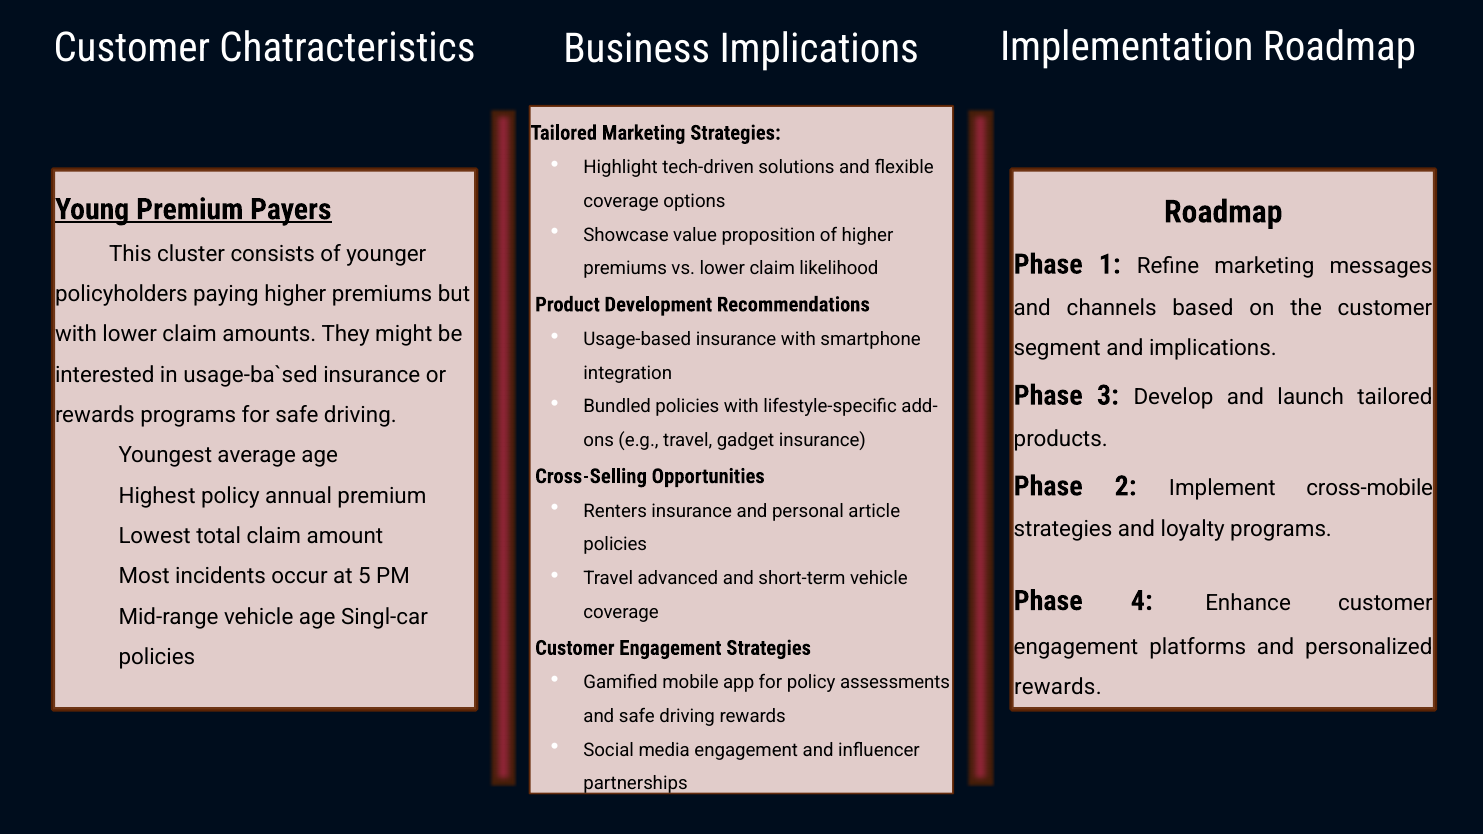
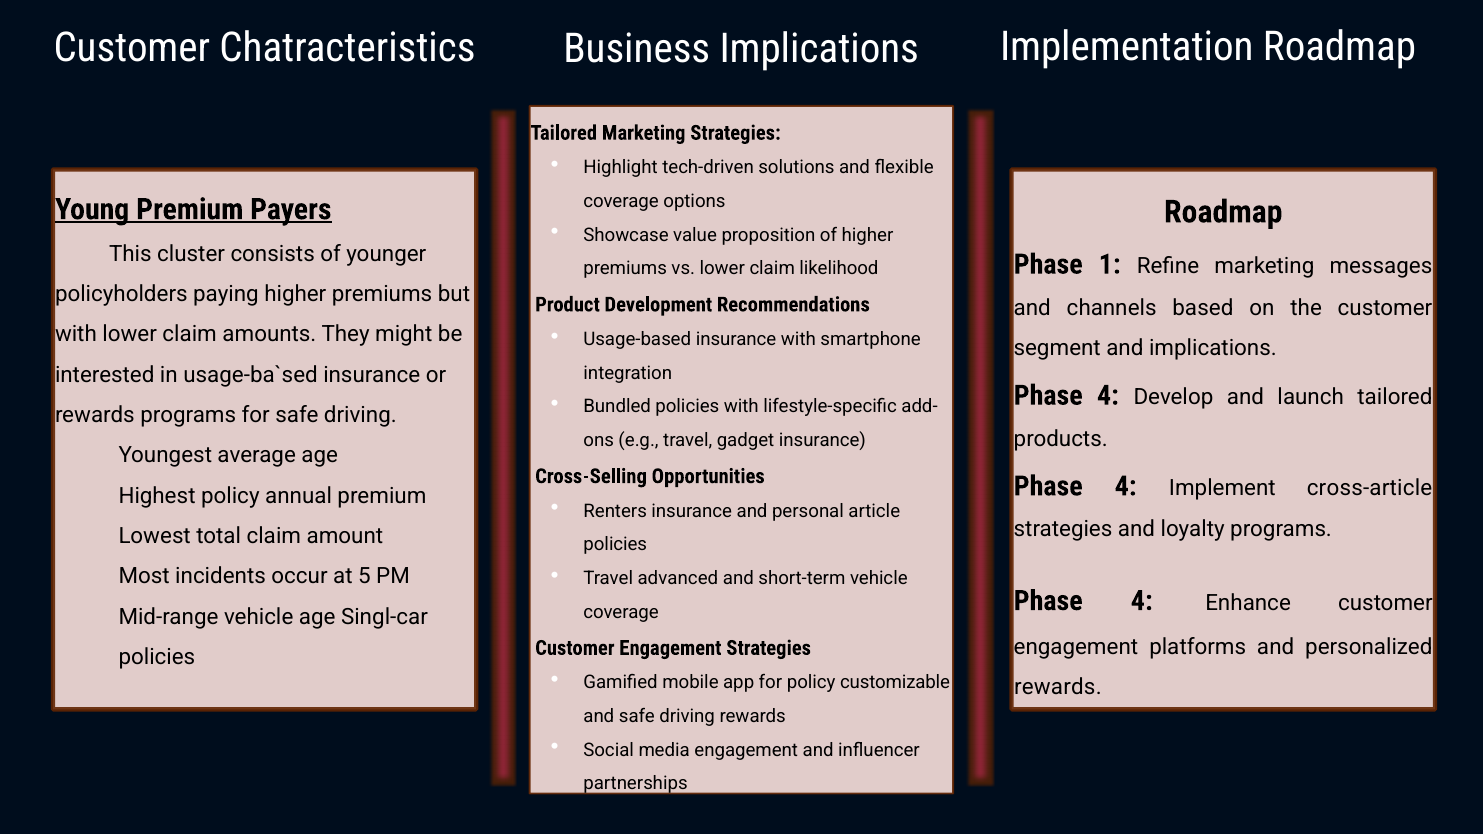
3: 3 -> 4 (1108, 396)
2: 2 -> 4 (1126, 486)
cross-mobile: cross-mobile -> cross-article (1370, 488)
assessments: assessments -> customizable (895, 683)
